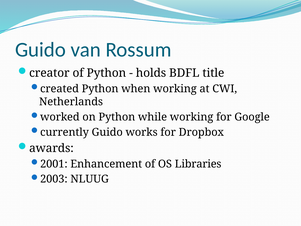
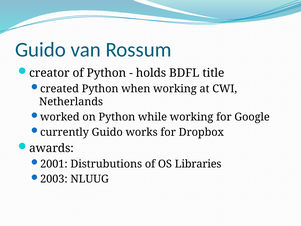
Enhancement: Enhancement -> Distrubutions (106, 164)
